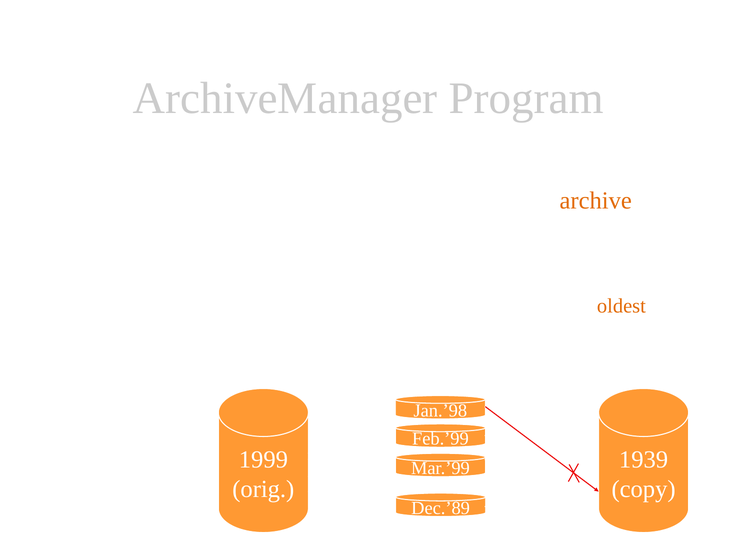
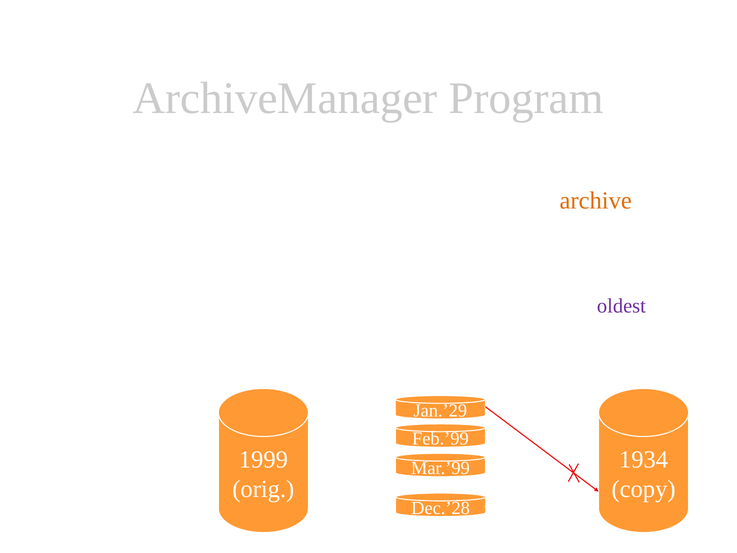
oldest colour: orange -> purple (621, 306)
Jan.’98: Jan.’98 -> Jan.’29 (440, 410)
1939: 1939 -> 1934 (644, 459)
Dec.’89: Dec.’89 -> Dec.’28 (441, 508)
